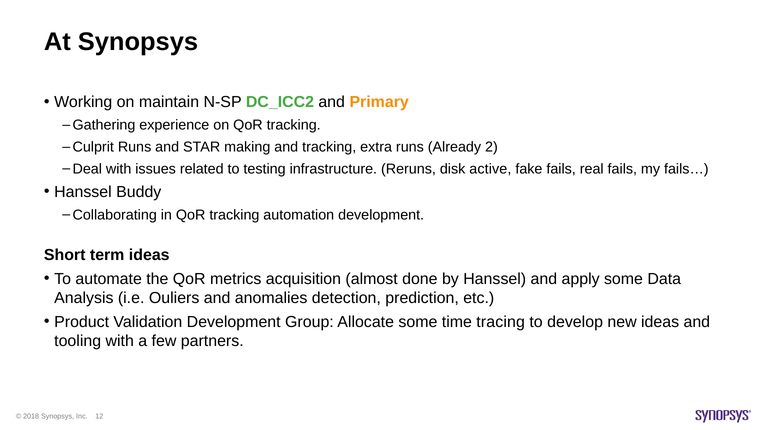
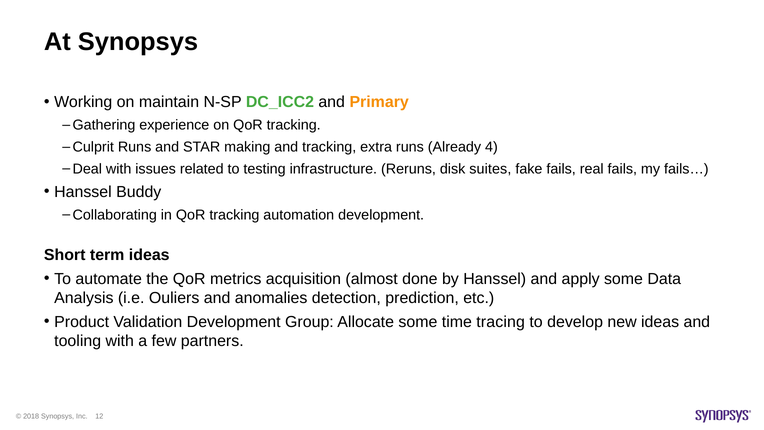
2: 2 -> 4 (491, 147)
active: active -> suites (490, 169)
